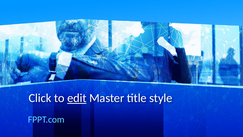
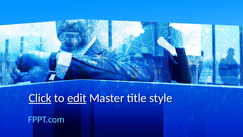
Click underline: none -> present (40, 98)
